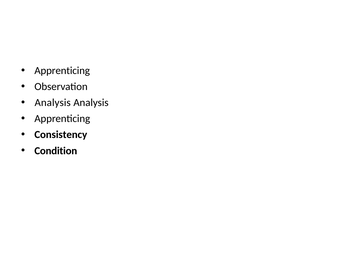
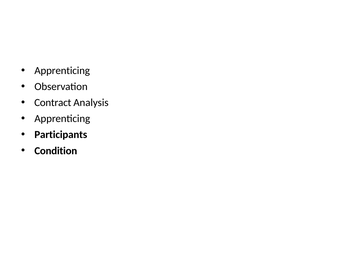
Analysis: Analysis -> Contract (53, 103)
Consistency: Consistency -> Participants (61, 135)
